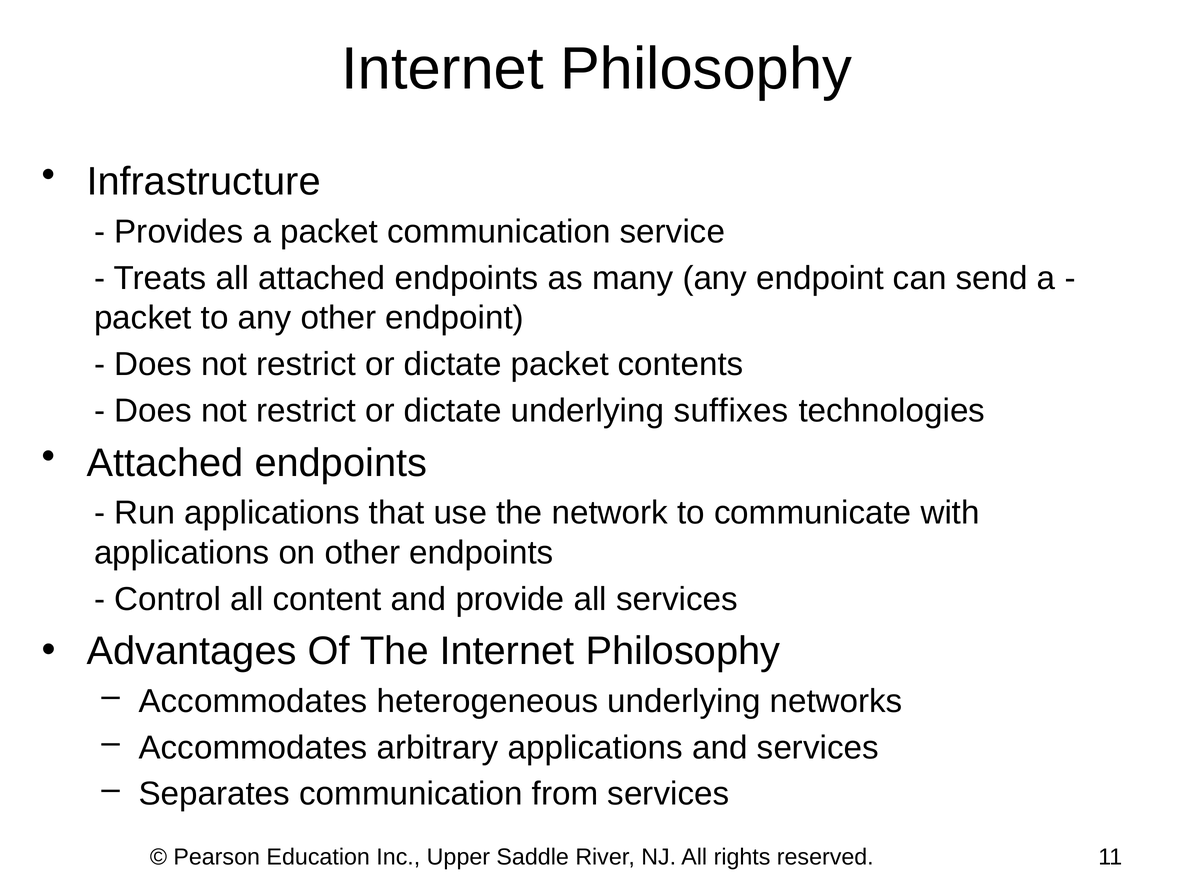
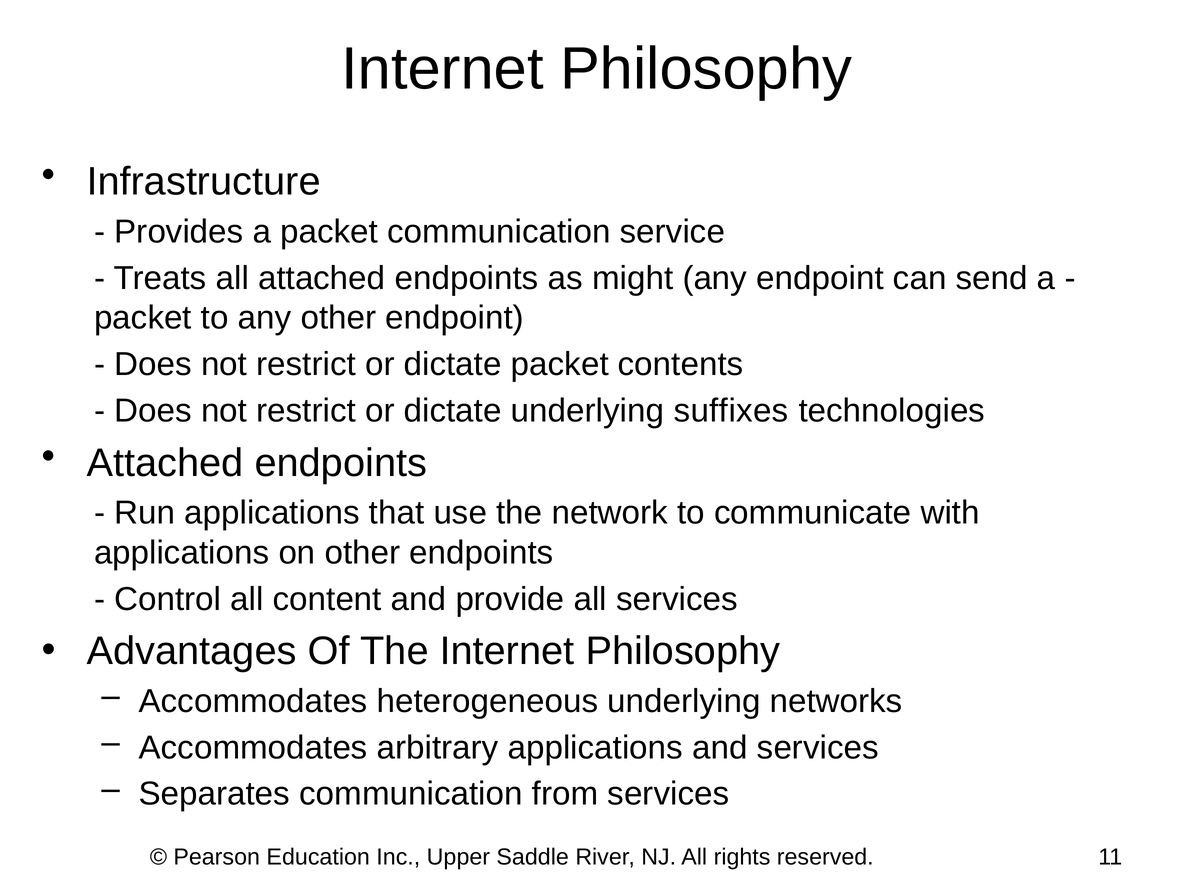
many: many -> might (633, 278)
